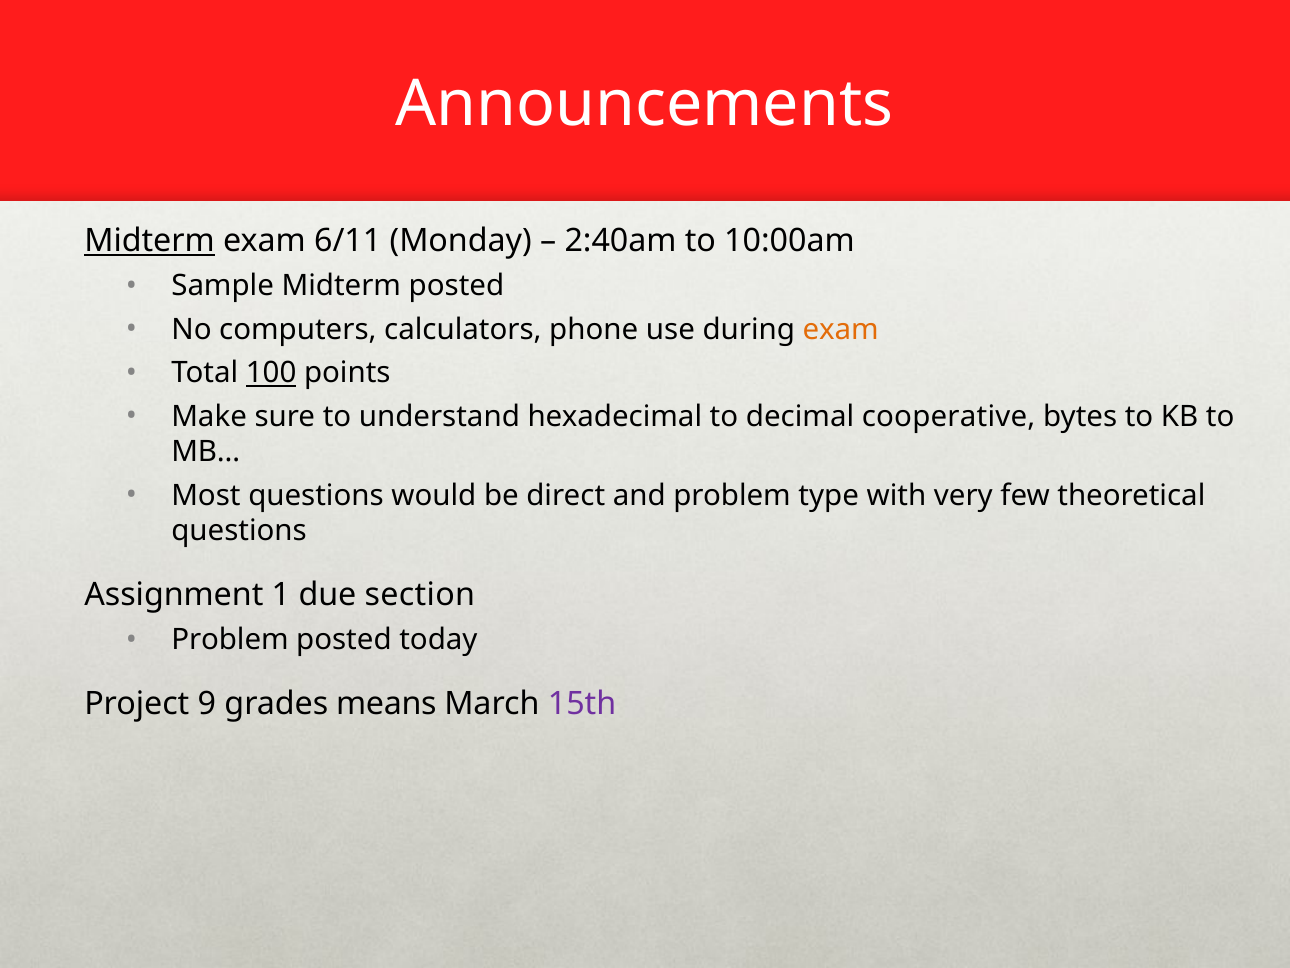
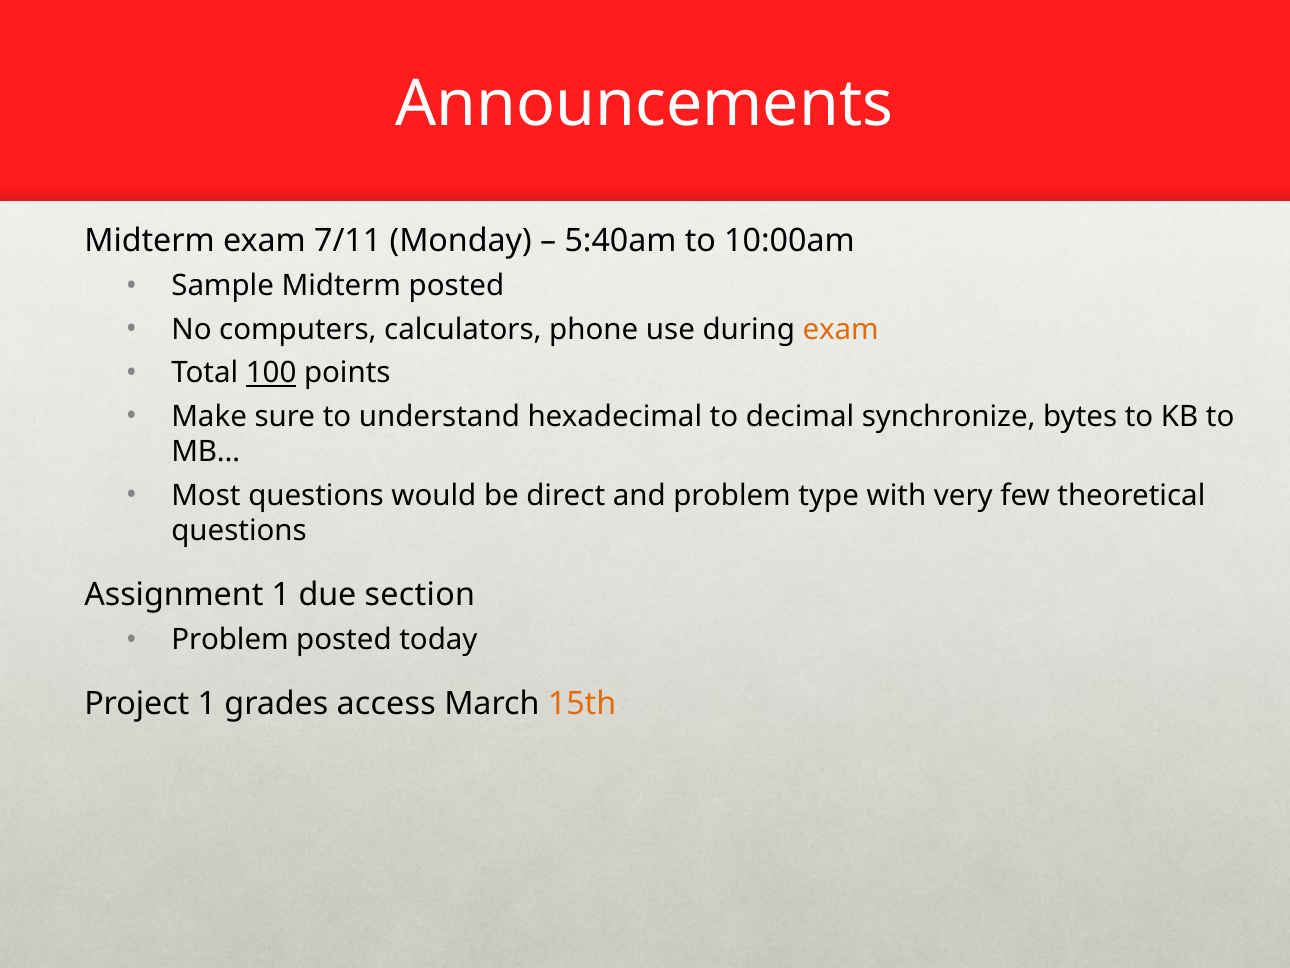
Midterm underline: present -> none (150, 241)
6/11: 6/11 -> 7/11 (348, 241)
2:40am: 2:40am -> 5:40am (621, 241)
cooperative: cooperative -> synchronize (949, 416)
Project 9: 9 -> 1 (207, 704)
means: means -> access (386, 704)
15th colour: purple -> orange (582, 704)
